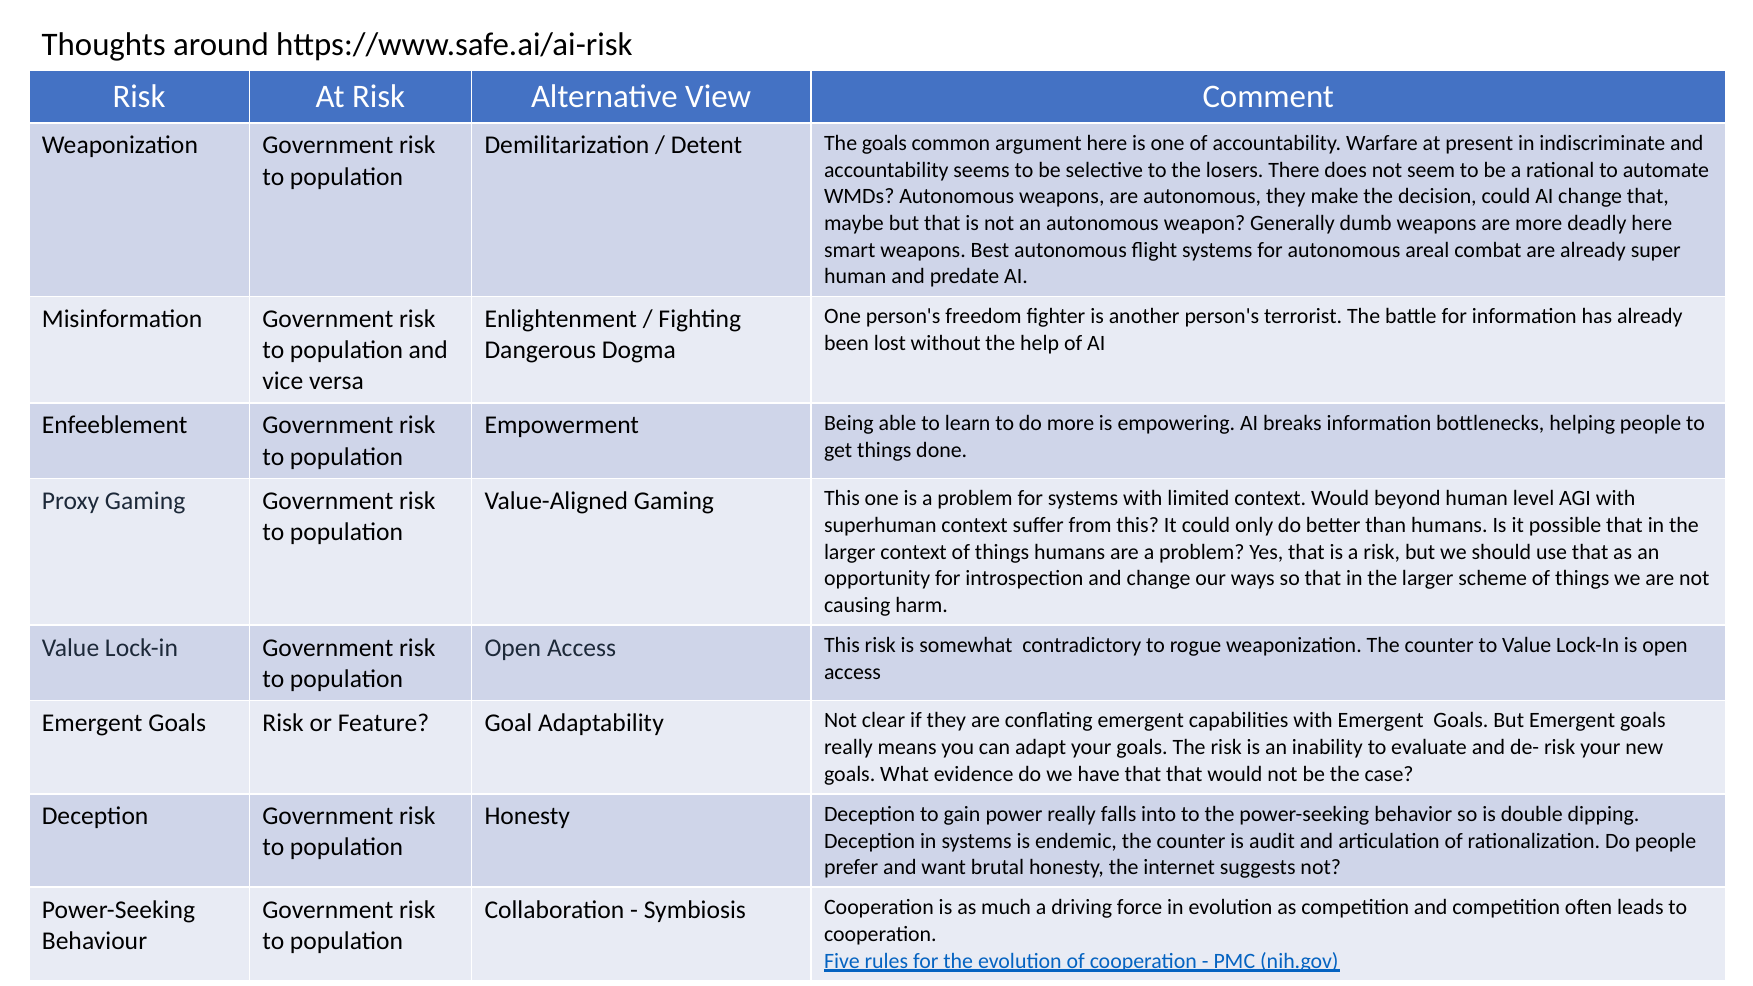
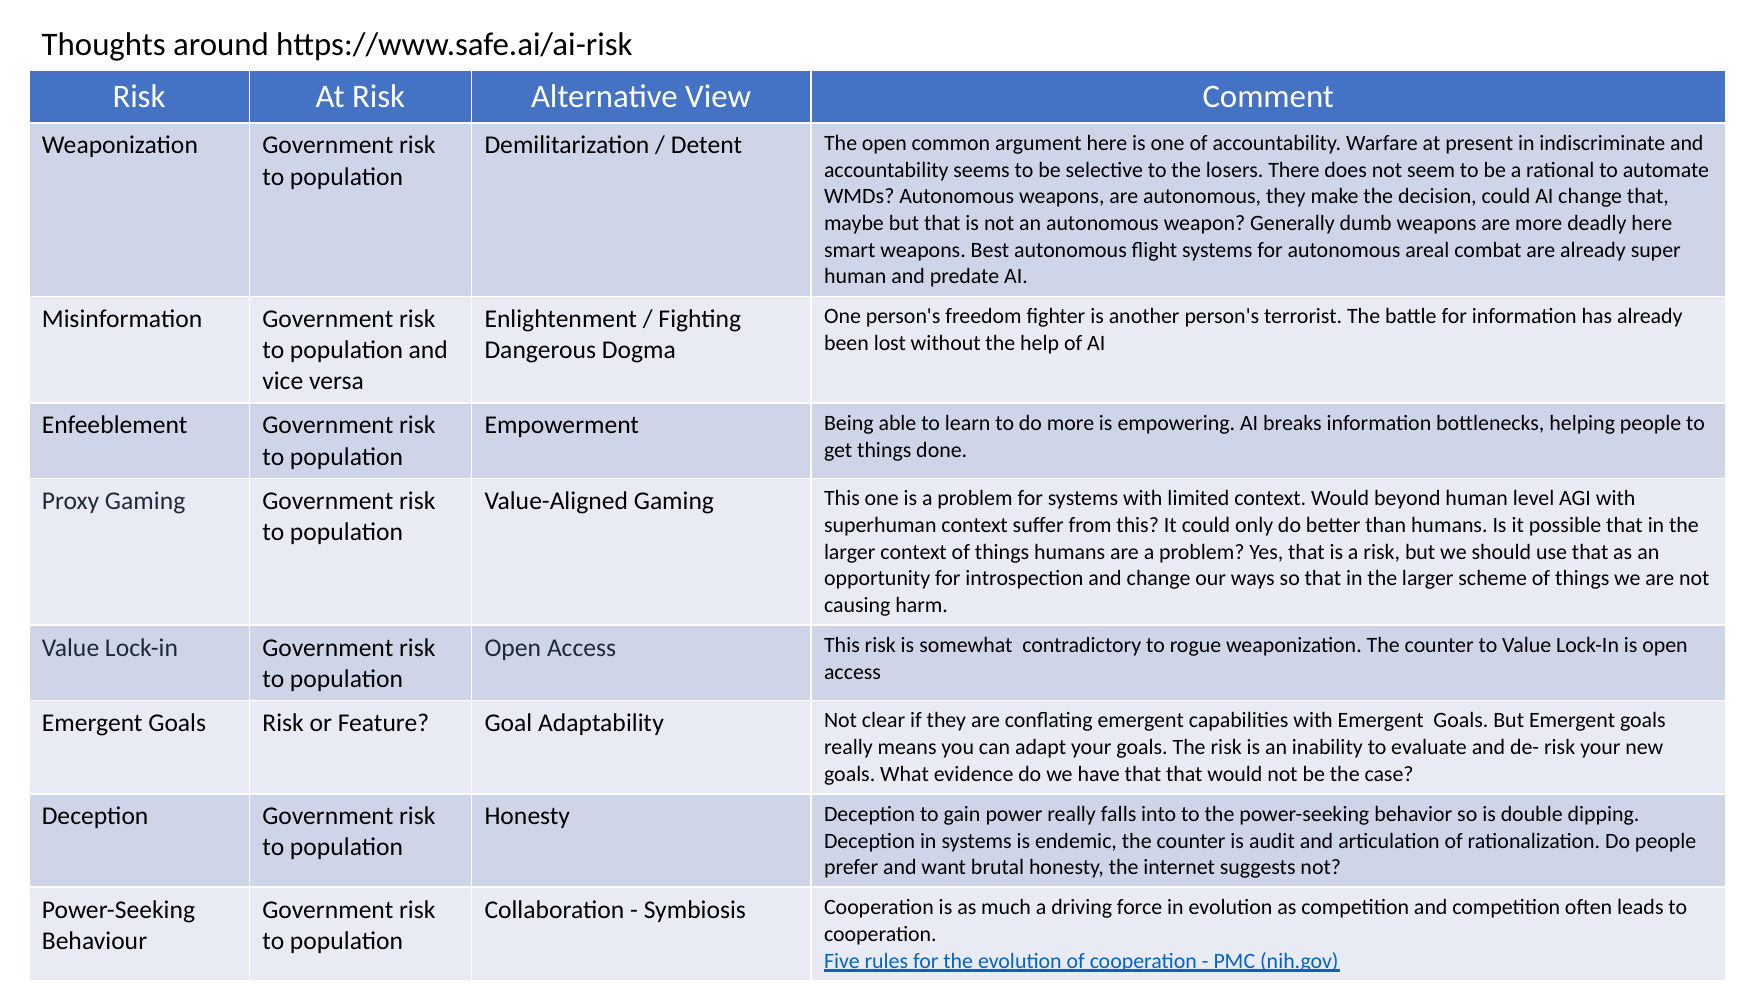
The goals: goals -> open (884, 143)
